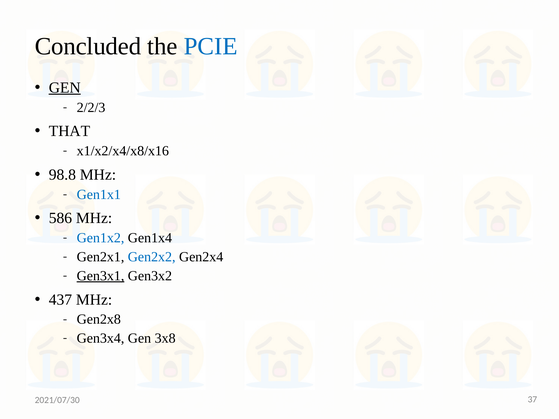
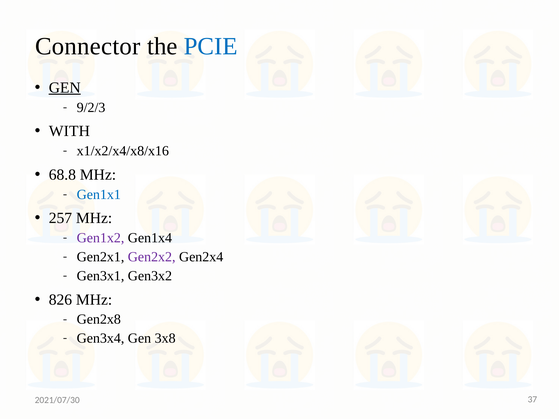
Concluded: Concluded -> Connector (88, 46)
2/2/3: 2/2/3 -> 9/2/3 (91, 107)
THAT: THAT -> WITH (69, 131)
98.8: 98.8 -> 68.8 (62, 175)
586: 586 -> 257 (60, 218)
Gen1x2 colour: blue -> purple (101, 238)
Gen2x2 colour: blue -> purple (152, 257)
Gen3x1 underline: present -> none (101, 276)
437: 437 -> 826 (60, 300)
